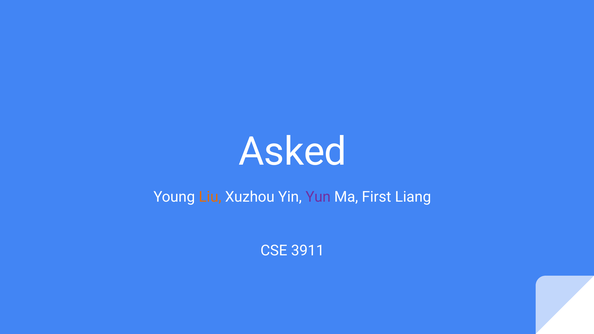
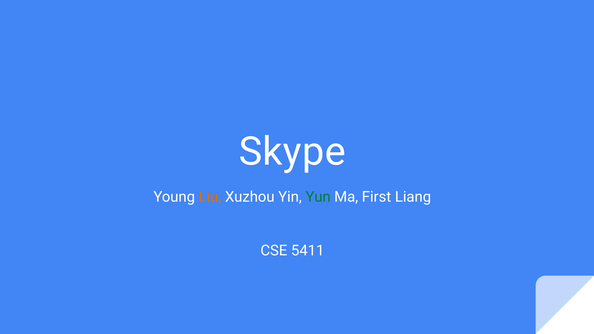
Asked: Asked -> Skype (292, 152)
Yun colour: purple -> green (318, 197)
3911: 3911 -> 5411 (308, 251)
